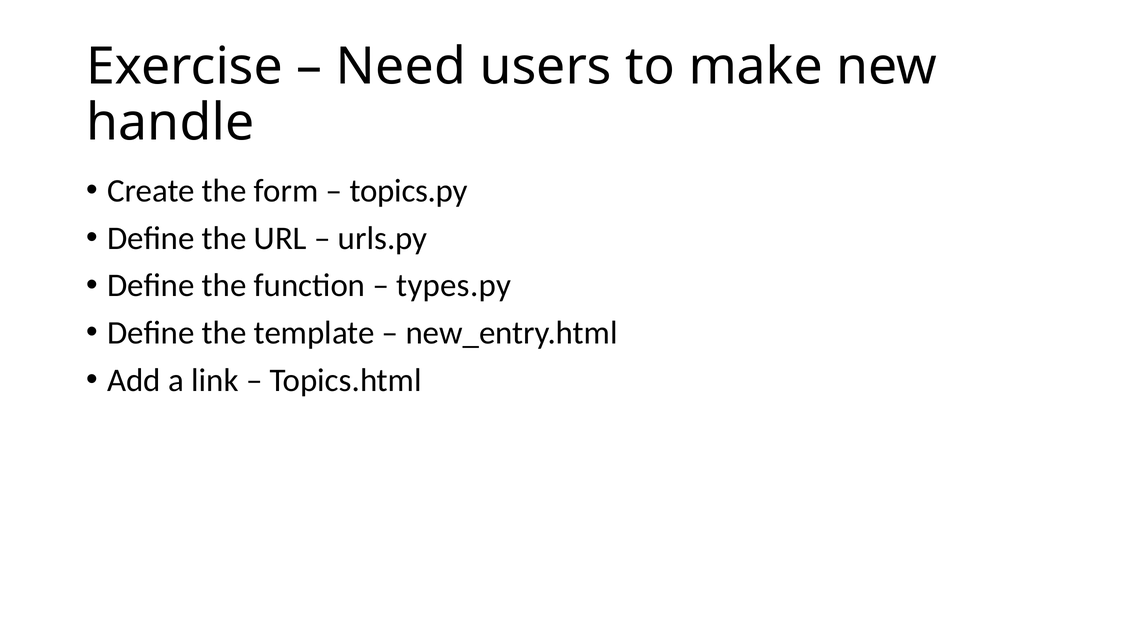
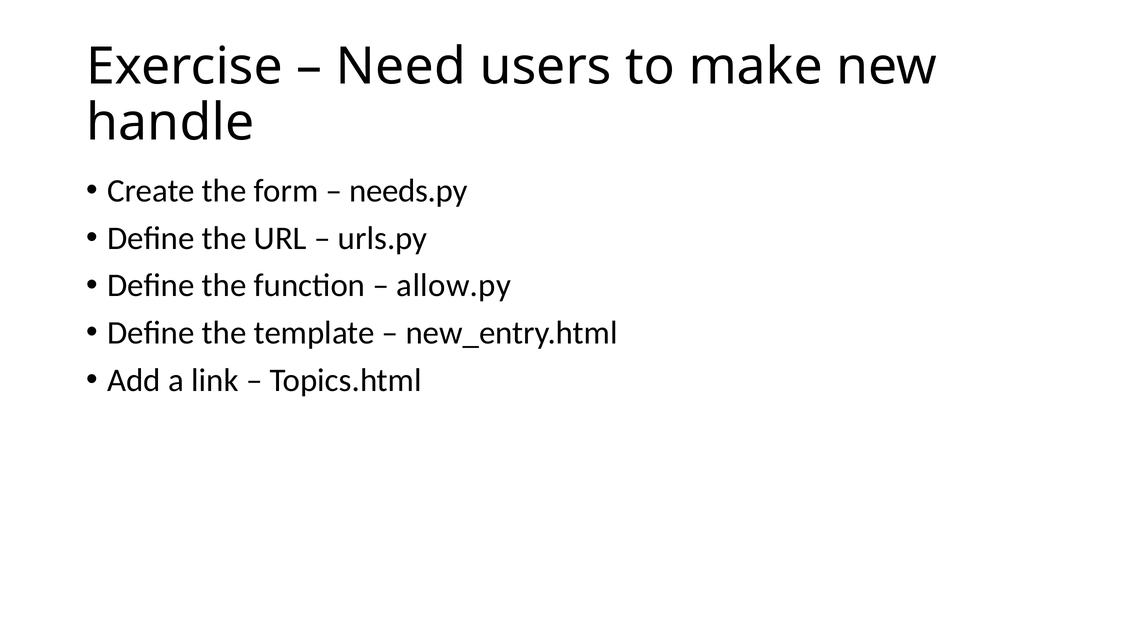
topics.py: topics.py -> needs.py (409, 191)
types.py: types.py -> allow.py (454, 286)
